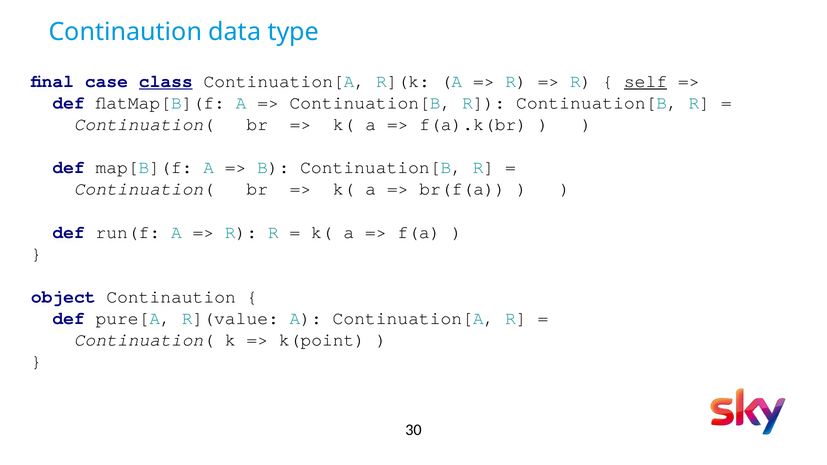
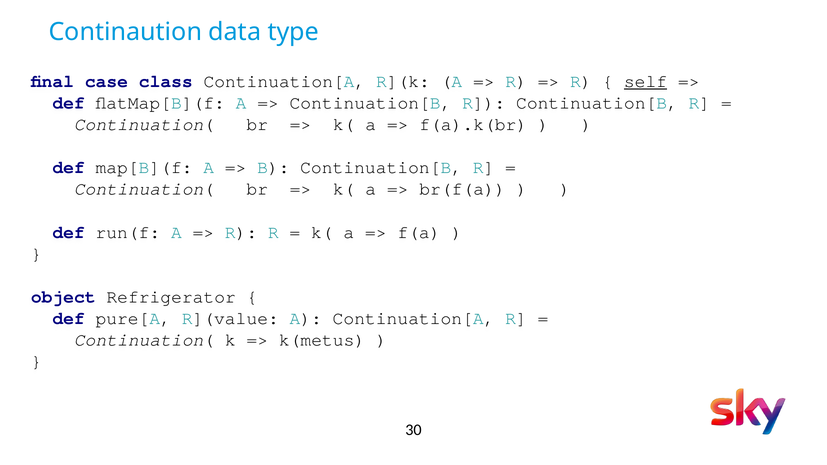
class underline: present -> none (166, 81)
object Continaution: Continaution -> Refrigerator (171, 297)
k(point: k(point -> k(metus (322, 340)
